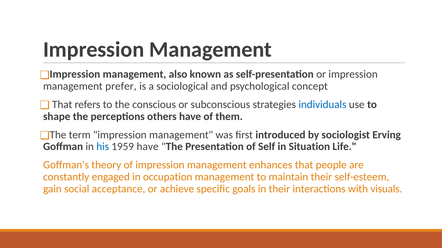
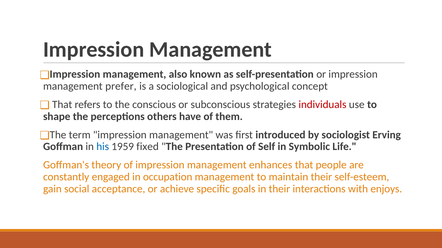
individuals colour: blue -> red (322, 105)
1959 have: have -> fixed (148, 147)
Situation: Situation -> Symbolic (309, 147)
visuals: visuals -> enjoys (386, 189)
